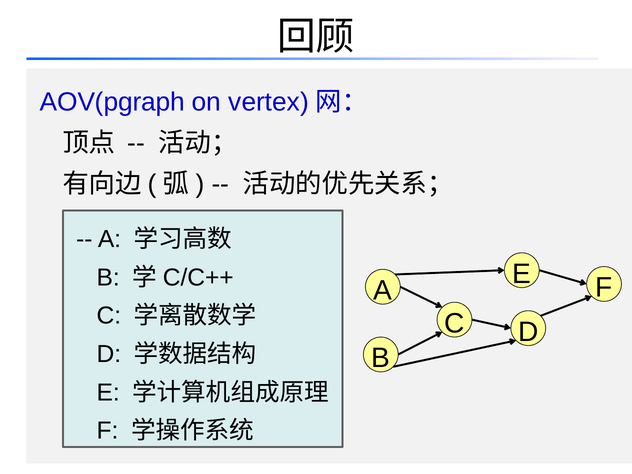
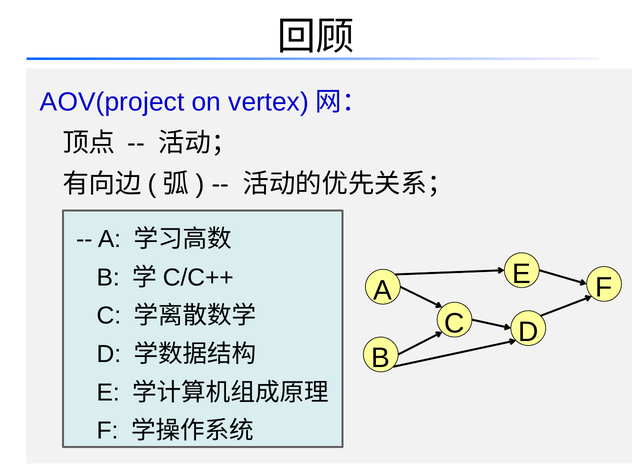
AOV(pgraph: AOV(pgraph -> AOV(project (112, 102)
